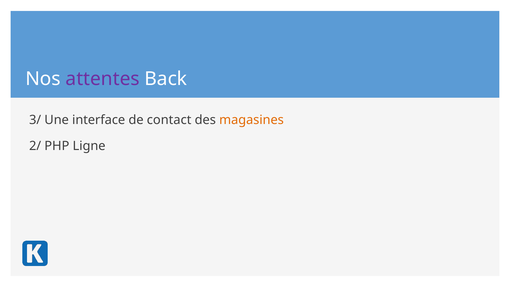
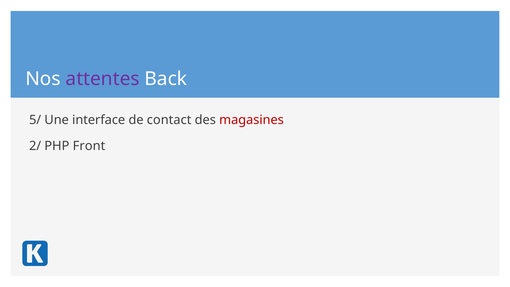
3/: 3/ -> 5/ (35, 120)
magasines colour: orange -> red (252, 120)
Ligne: Ligne -> Front (89, 146)
